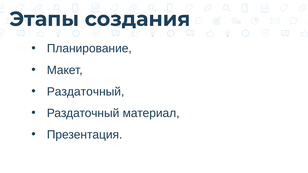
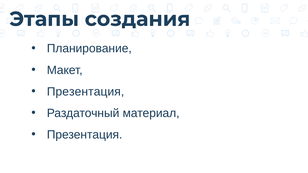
Раздаточный: Раздаточный -> Презентация (86, 92)
